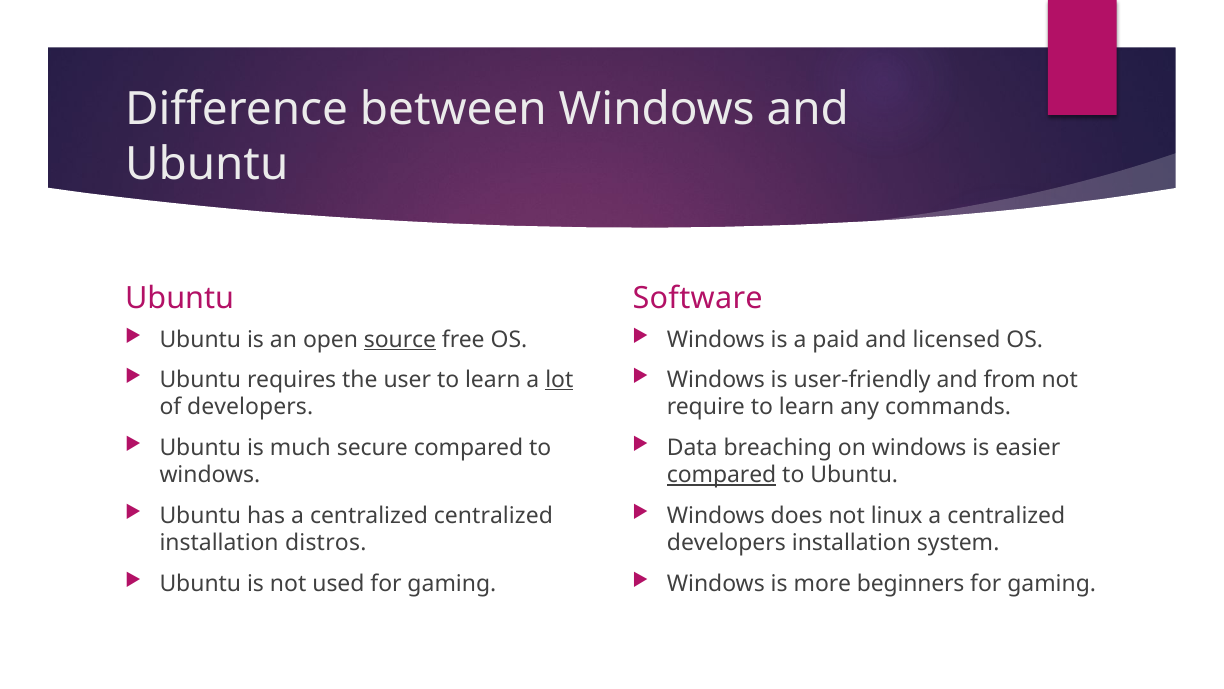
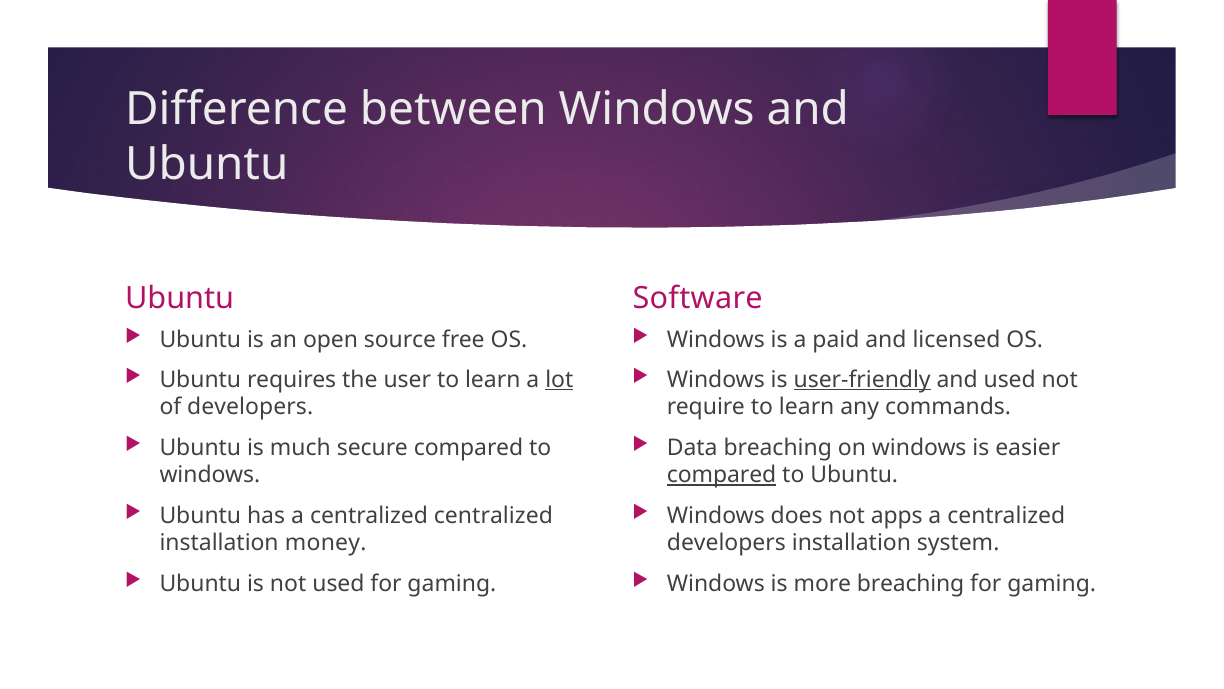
source underline: present -> none (400, 339)
user-friendly underline: none -> present (862, 380)
and from: from -> used (1010, 380)
linux: linux -> apps (897, 515)
distros: distros -> money (326, 543)
more beginners: beginners -> breaching (911, 583)
